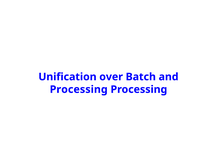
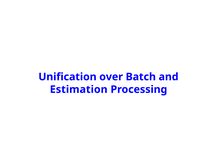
Processing: Processing -> Estimation (79, 90)
